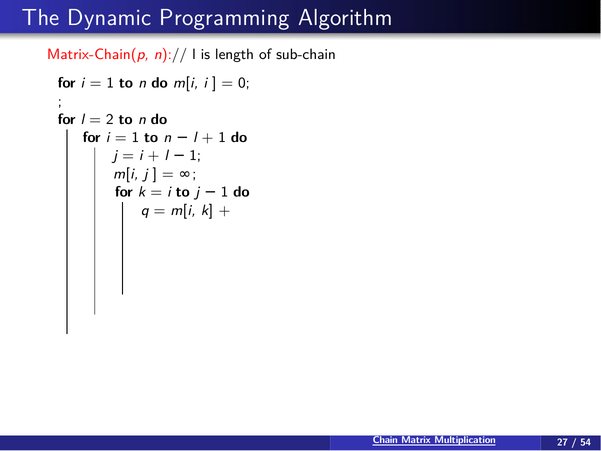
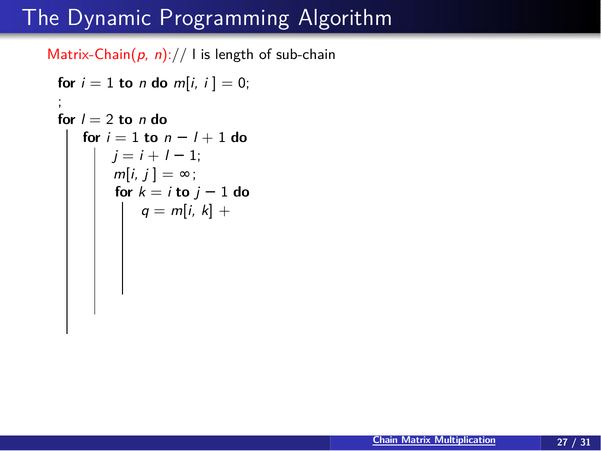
54: 54 -> 31 (586, 443)
